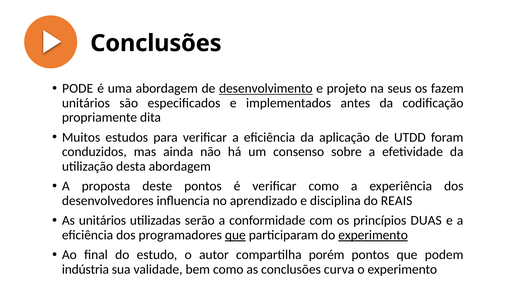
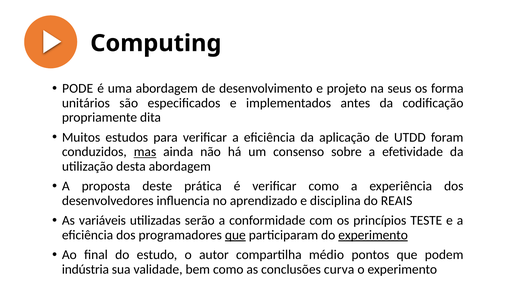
Conclusões: Conclusões -> Computing (156, 43)
desenvolvimento underline: present -> none (266, 89)
fazem: fazem -> forma (447, 89)
mas underline: none -> present (145, 152)
deste pontos: pontos -> prática (203, 186)
As unitários: unitários -> variáveis (102, 221)
DUAS: DUAS -> TESTE (426, 221)
porém: porém -> médio (326, 255)
